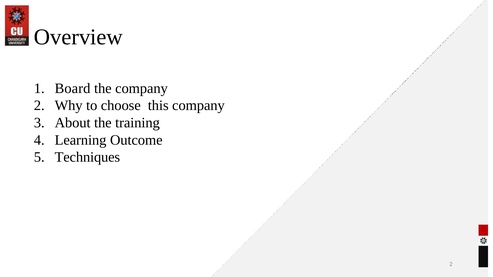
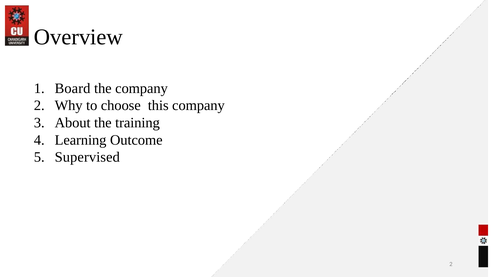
Techniques: Techniques -> Supervised (87, 157)
